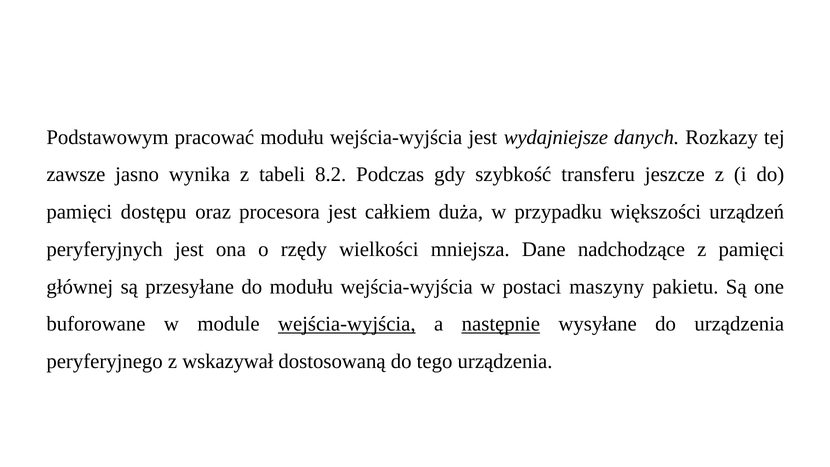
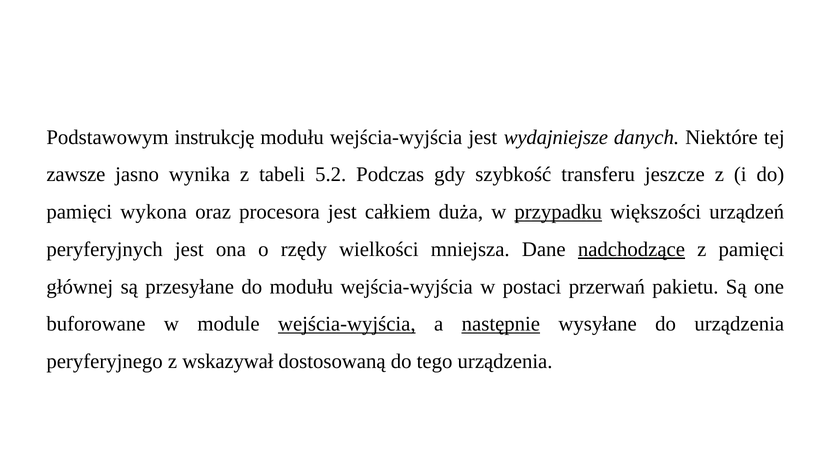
pracować: pracować -> instrukcję (215, 137)
Rozkazy: Rozkazy -> Niektóre (722, 137)
8.2: 8.2 -> 5.2 (331, 175)
dostępu: dostępu -> wykona (154, 212)
przypadku underline: none -> present (558, 212)
nadchodzące underline: none -> present (631, 249)
maszyny: maszyny -> przerwań (607, 287)
